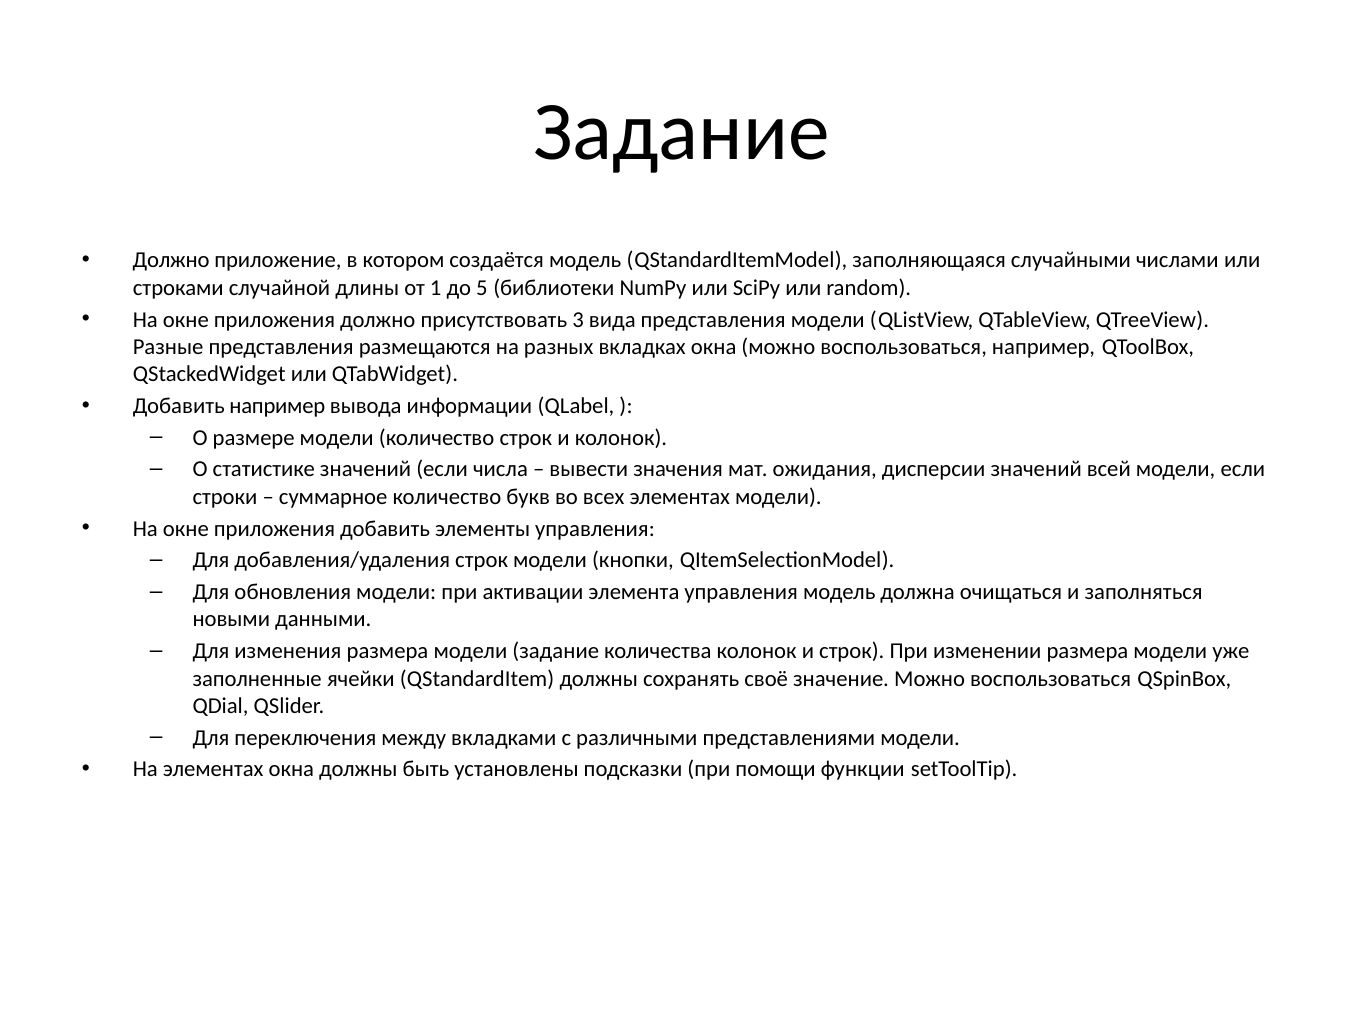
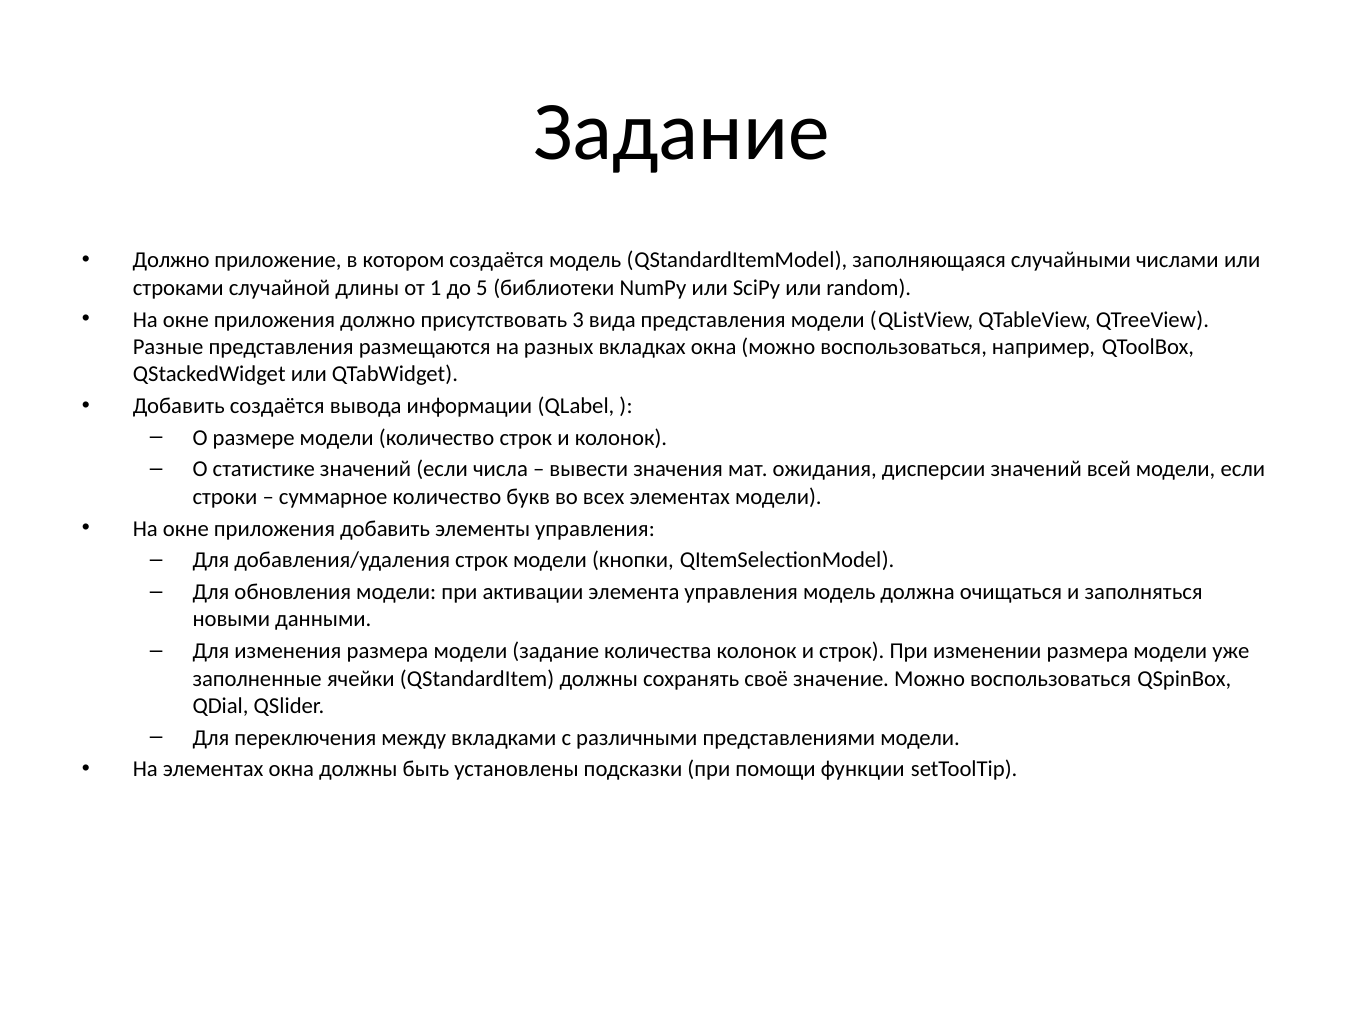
Добавить например: например -> создаётся (277, 406)
